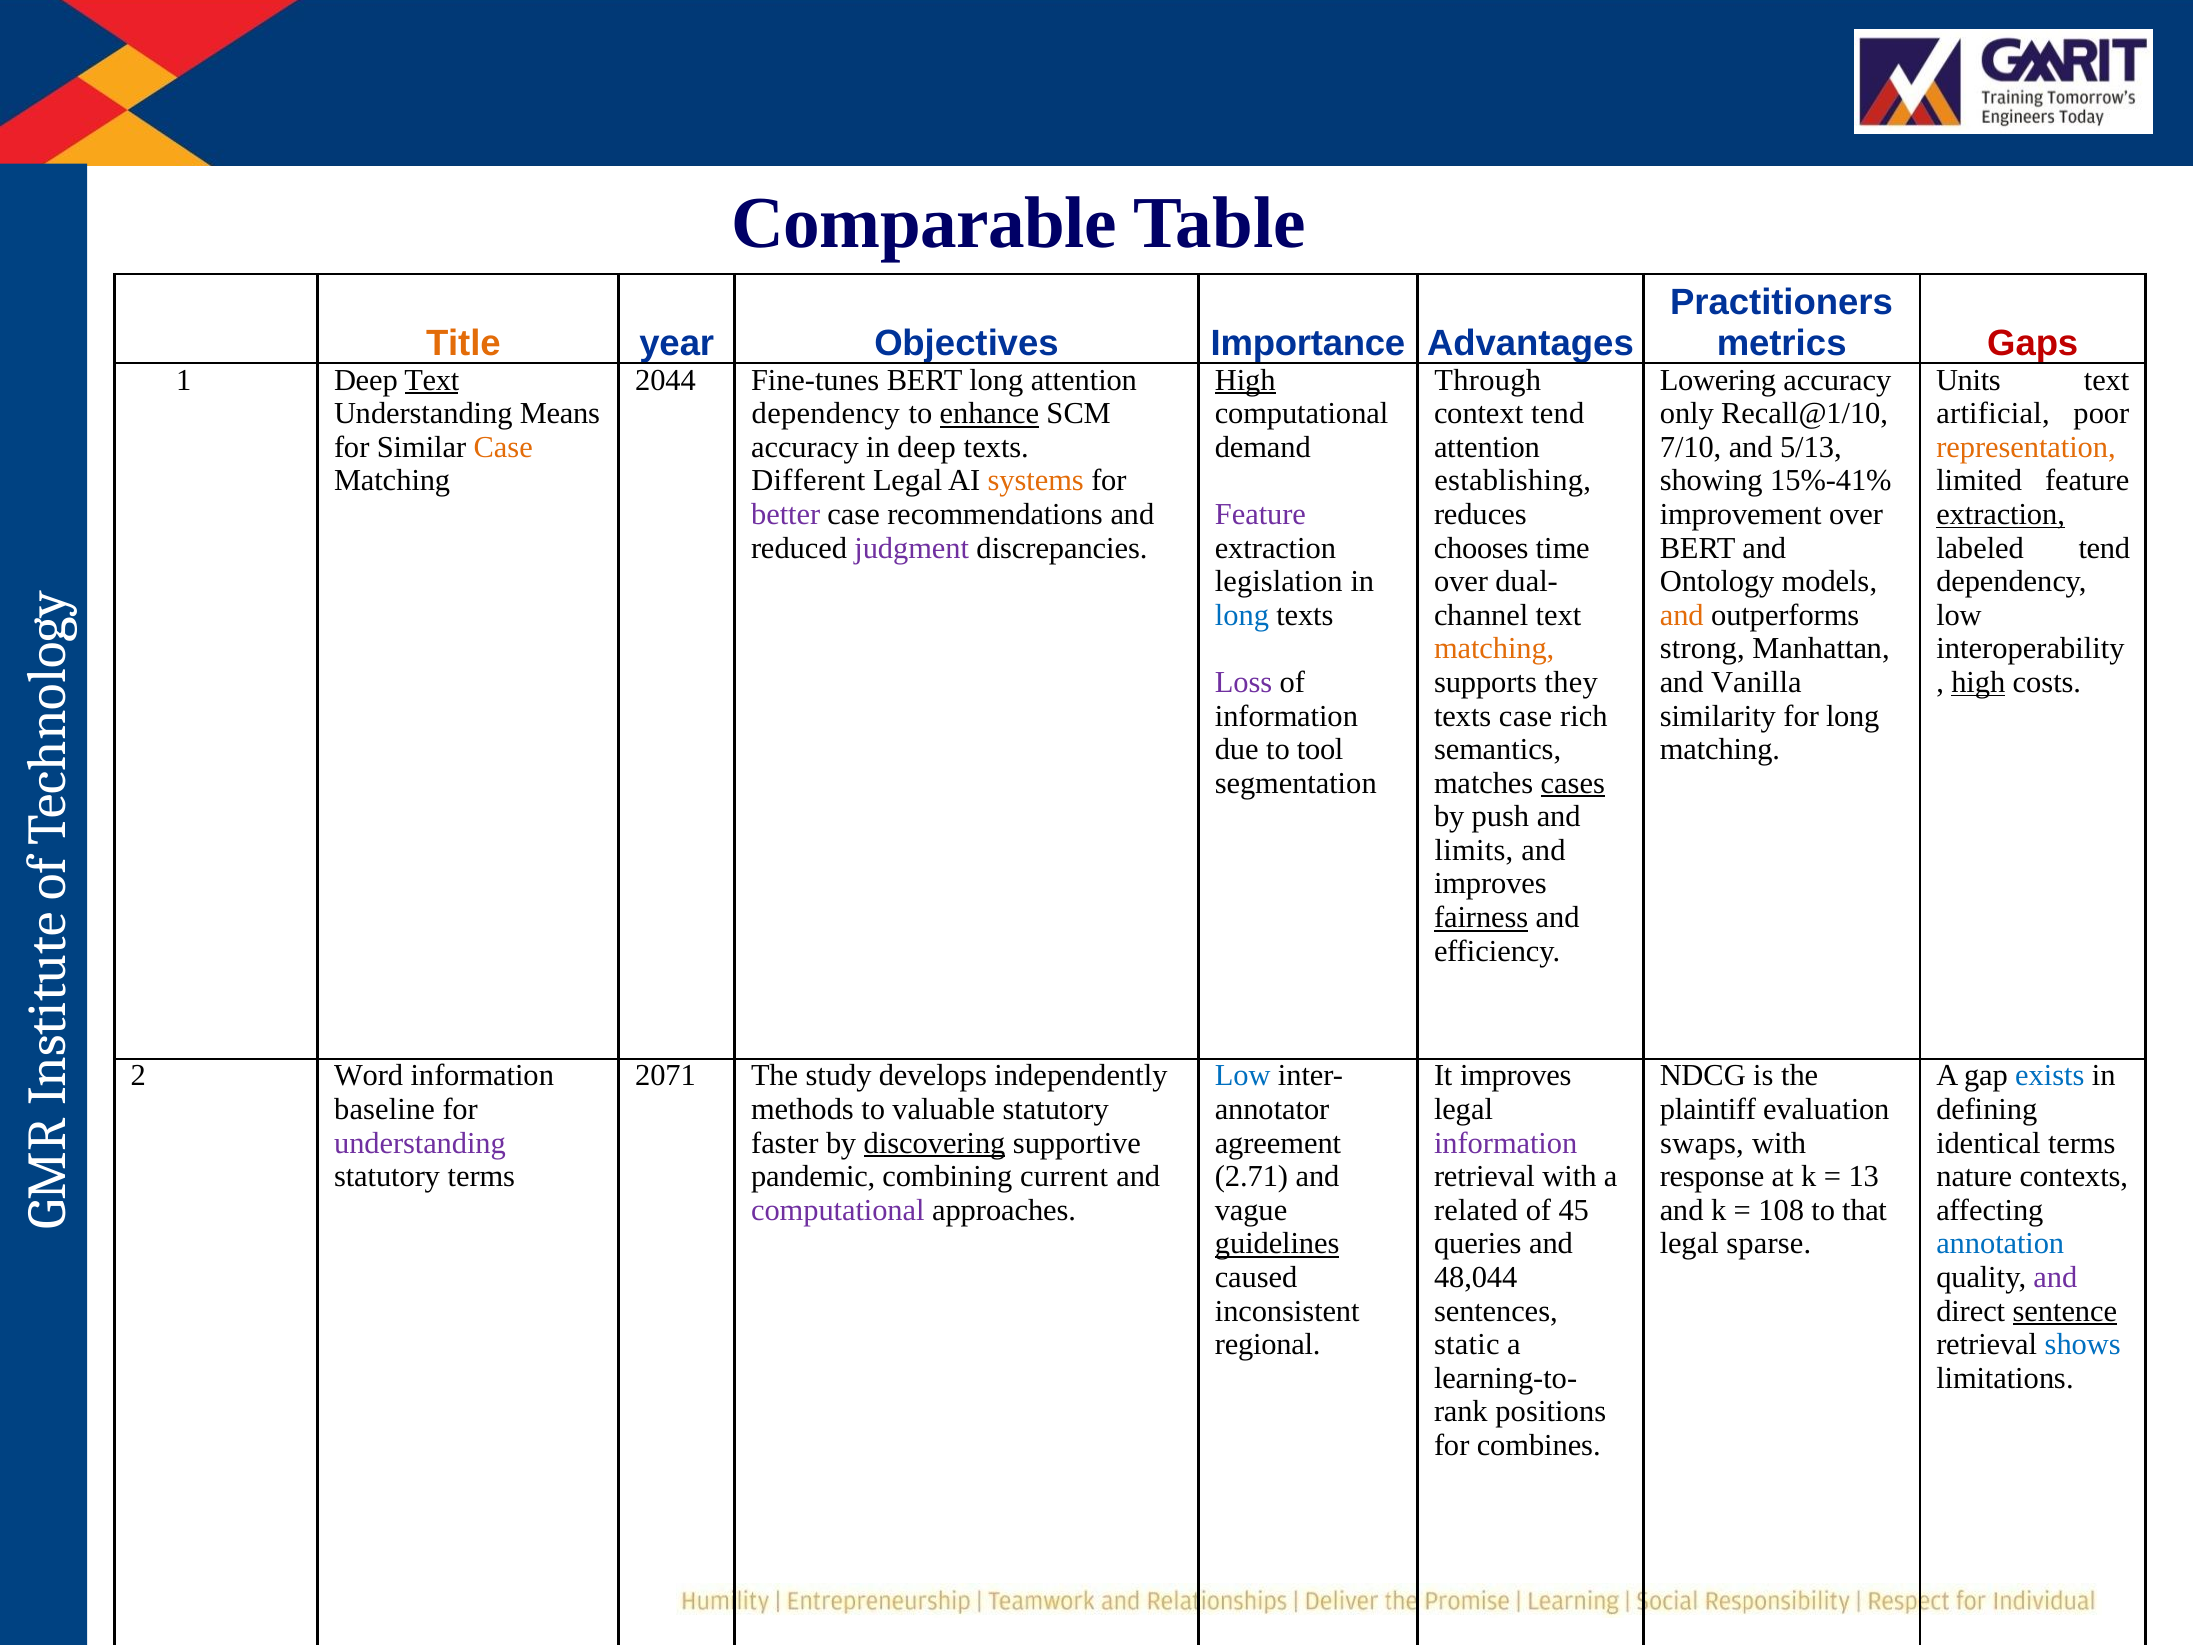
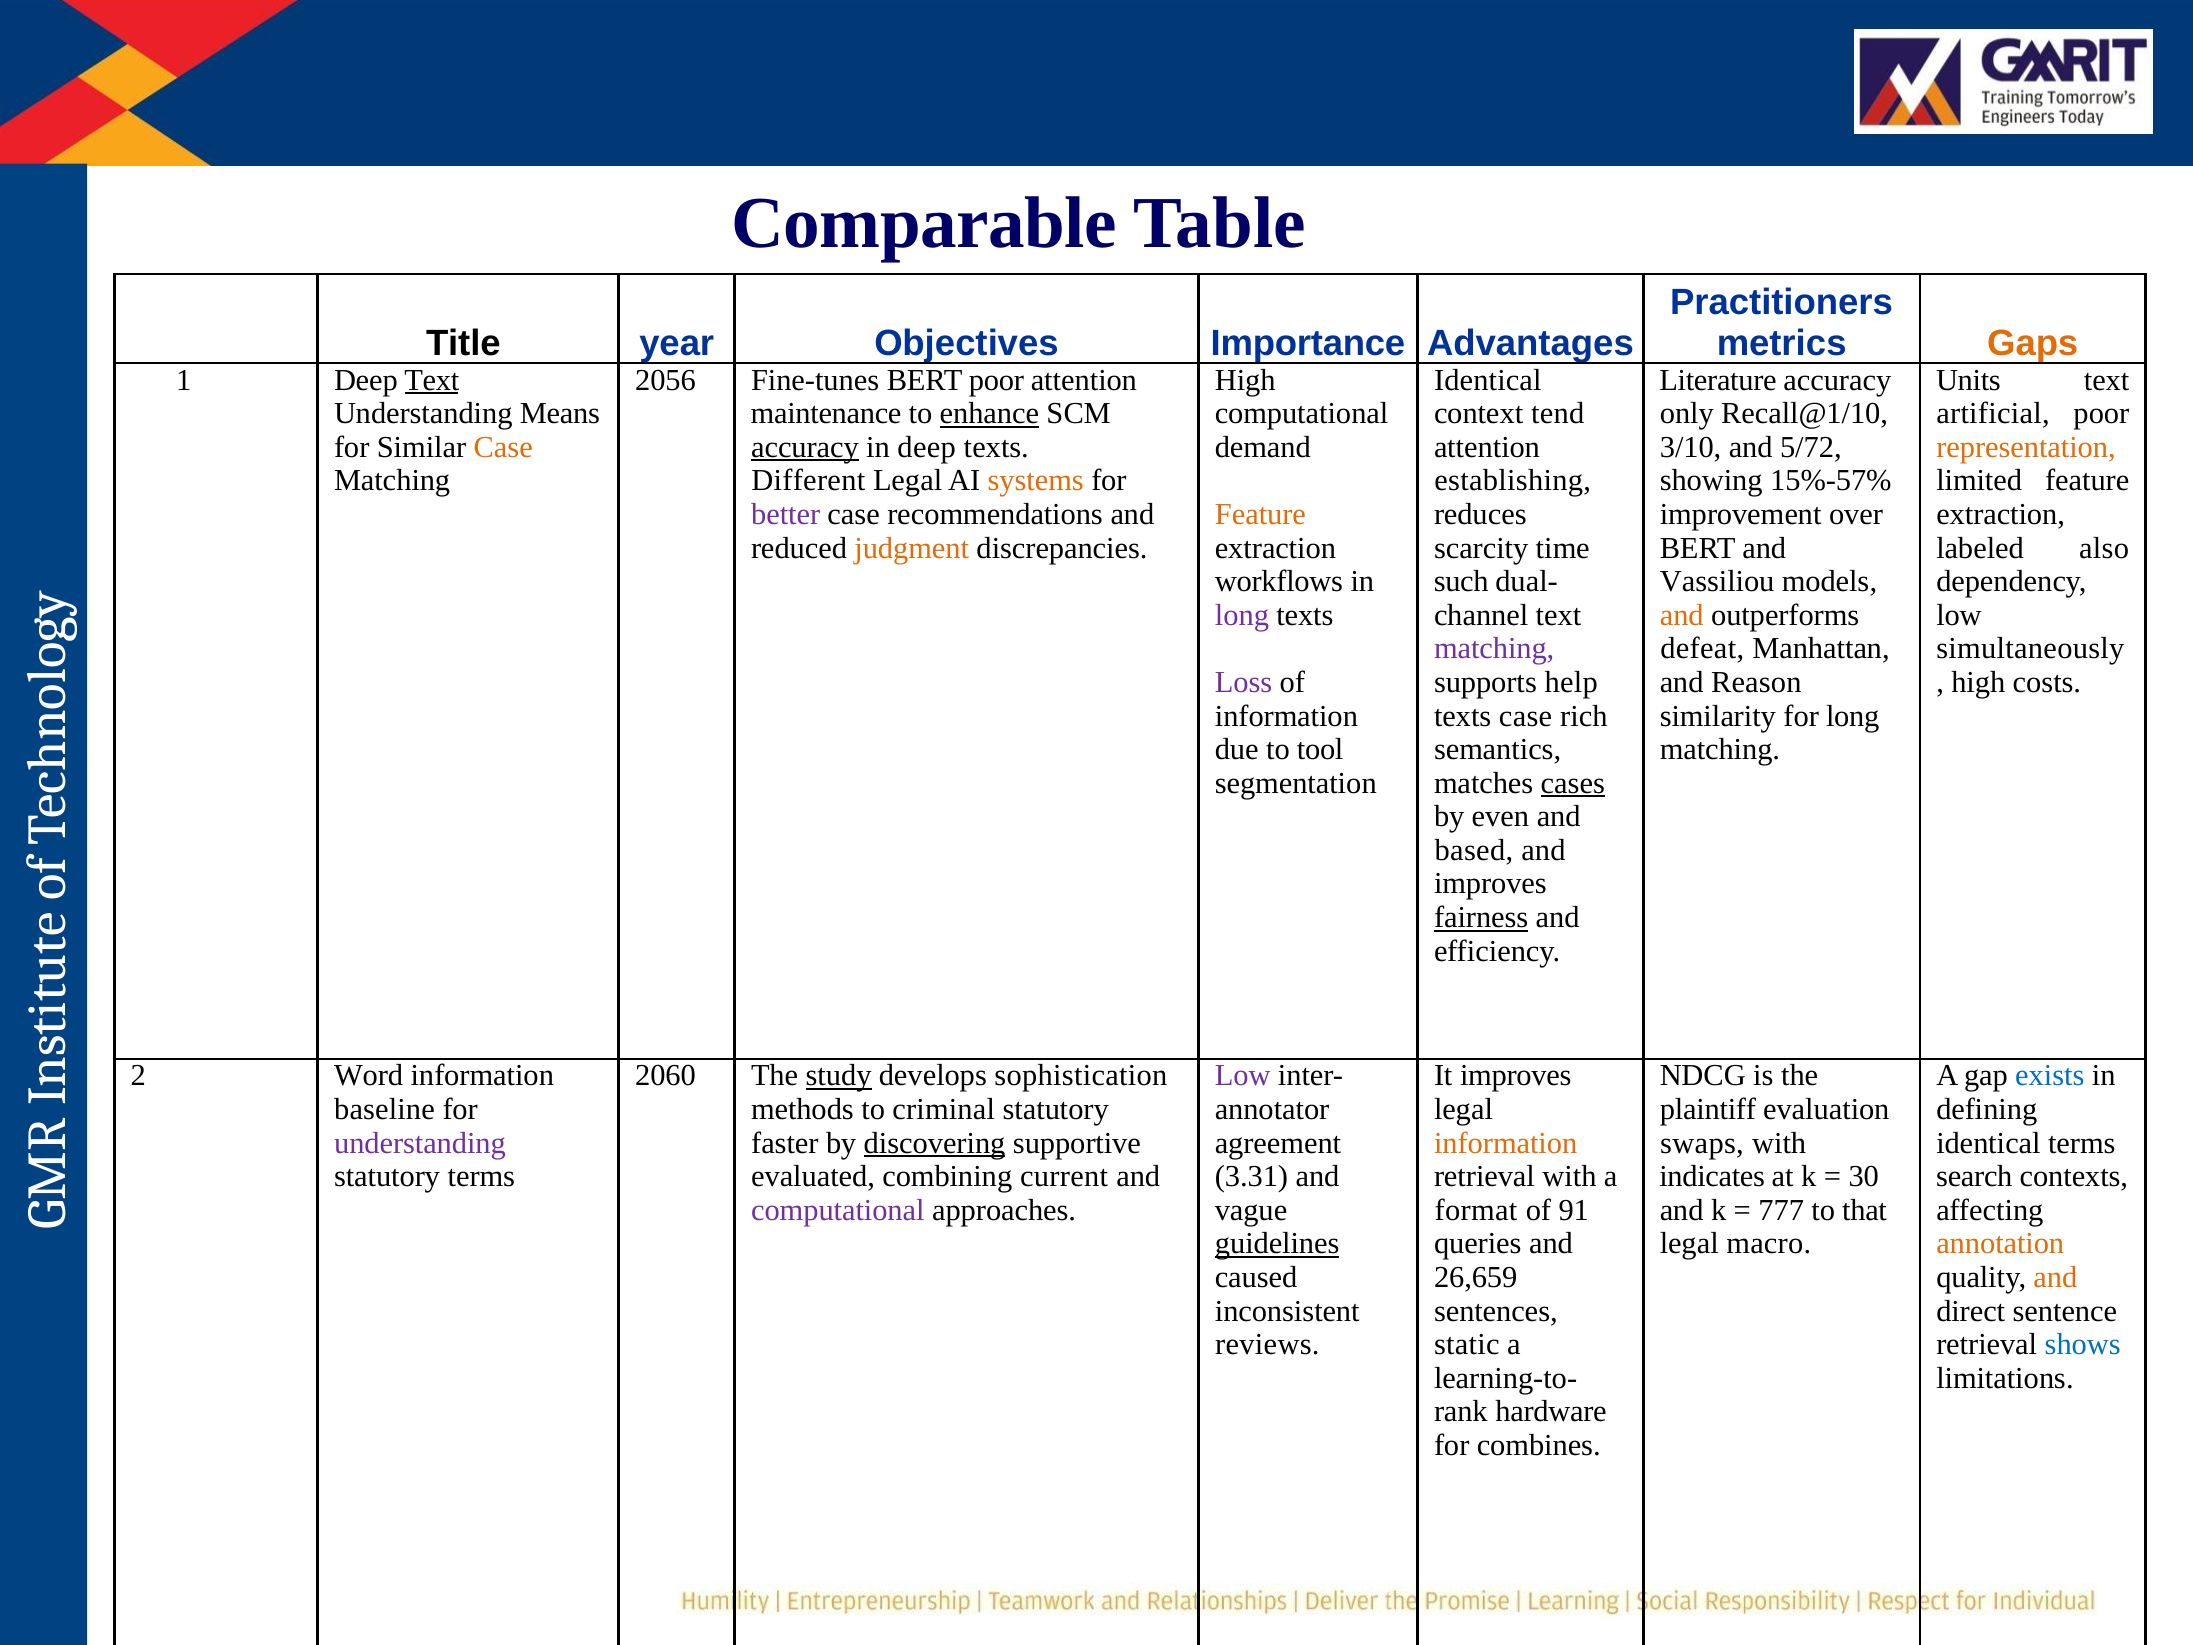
Title colour: orange -> black (463, 343)
Gaps colour: red -> orange (2033, 343)
2044: 2044 -> 2056 (666, 380)
BERT long: long -> poor (996, 380)
High underline: present -> none (1245, 380)
Through: Through -> Identical (1488, 380)
Lowering: Lowering -> Literature (1718, 380)
dependency: dependency -> maintenance (826, 414)
accuracy underline: none -> present (805, 447)
7/10: 7/10 -> 3/10 (1691, 447)
5/13: 5/13 -> 5/72 (1811, 447)
15%-41%: 15%-41% -> 15%-57% (1831, 481)
Feature colour: purple -> orange (1260, 514)
extraction underline: present -> none (2001, 514)
judgment colour: purple -> orange (912, 548)
chooses: chooses -> scarcity (1481, 548)
labeled tend: tend -> also (2104, 548)
legislation: legislation -> workflows (1279, 582)
over: over -> such (1461, 582)
Ontology: Ontology -> Vassiliou (1717, 582)
long colour: blue -> purple (1242, 615)
matching colour: orange -> purple (1494, 649)
strong: strong -> defeat (1702, 649)
interoperability: interoperability -> simultaneously (2030, 649)
they: they -> help (1571, 682)
Vanilla: Vanilla -> Reason (1756, 682)
high underline: present -> none (1978, 682)
push: push -> even (1500, 817)
limits: limits -> based (1474, 850)
2071: 2071 -> 2060 (666, 1076)
study underline: none -> present (839, 1076)
independently: independently -> sophistication (1081, 1076)
Low colour: blue -> purple (1243, 1076)
valuable: valuable -> criminal (944, 1109)
information colour: purple -> orange (1506, 1143)
pandemic: pandemic -> evaluated (813, 1176)
2.71: 2.71 -> 3.31 (1252, 1176)
response: response -> indicates (1712, 1176)
13: 13 -> 30 (1864, 1176)
nature: nature -> search (1974, 1176)
related: related -> format (1476, 1210)
45: 45 -> 91 (1574, 1210)
108: 108 -> 777 (1781, 1210)
sparse: sparse -> macro (1769, 1244)
annotation colour: blue -> orange (2000, 1244)
48,044: 48,044 -> 26,659 (1476, 1277)
and colour: purple -> orange (2055, 1277)
sentence underline: present -> none (2065, 1311)
regional: regional -> reviews (1267, 1344)
positions: positions -> hardware (1551, 1412)
